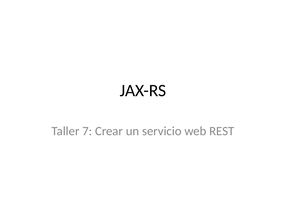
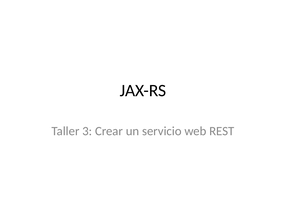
7: 7 -> 3 (87, 131)
